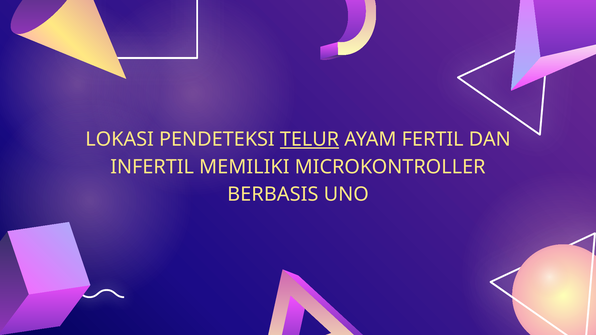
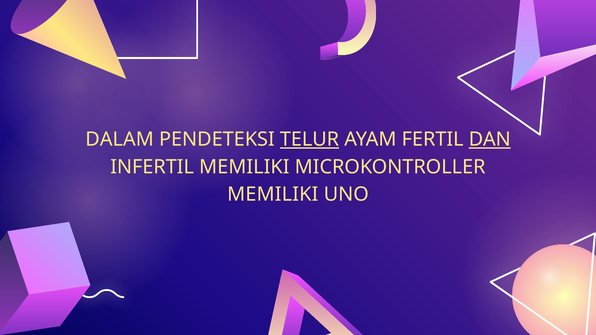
LOKASI: LOKASI -> DALAM (120, 140)
DAN underline: none -> present (490, 140)
BERBASIS: BERBASIS -> MEMILIKI (273, 194)
